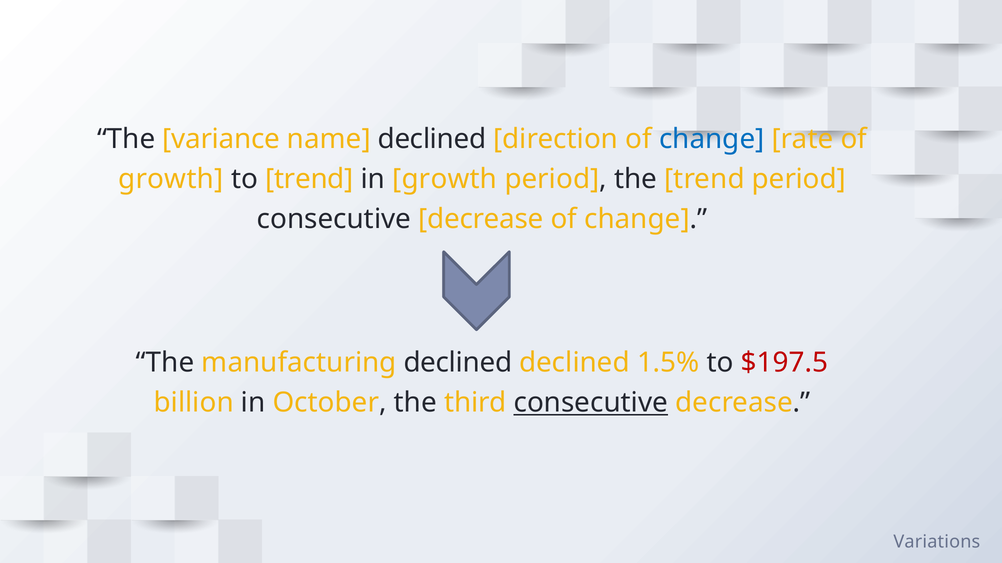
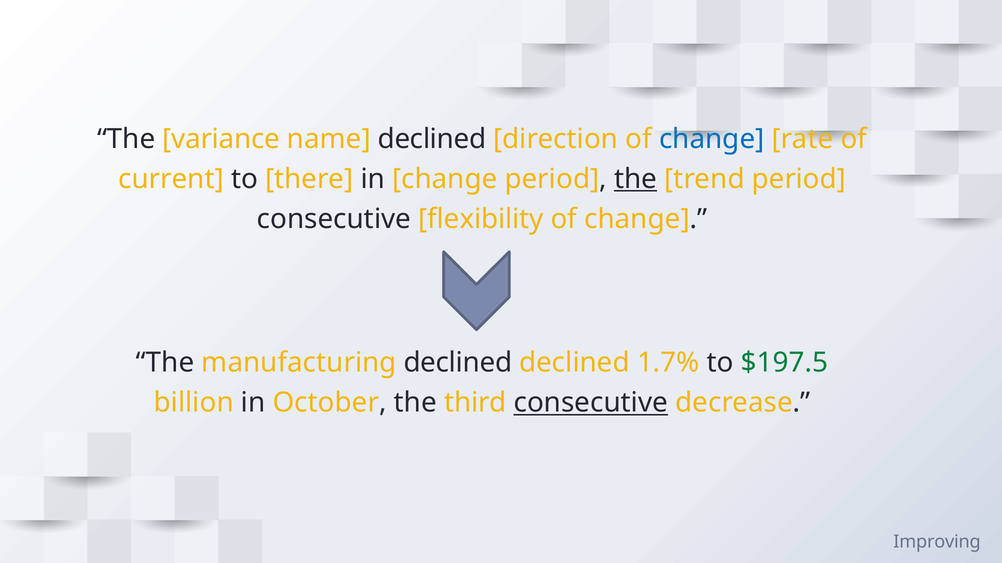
growth: growth -> current (171, 179)
to trend: trend -> there (309, 179)
in growth: growth -> change (445, 179)
the underline: none -> present (636, 179)
decrease: decrease -> flexibility (481, 219)
1.5%: 1.5% -> 1.7% (668, 363)
$197.5 colour: red -> green (784, 363)
Variations: Variations -> Improving (937, 542)
